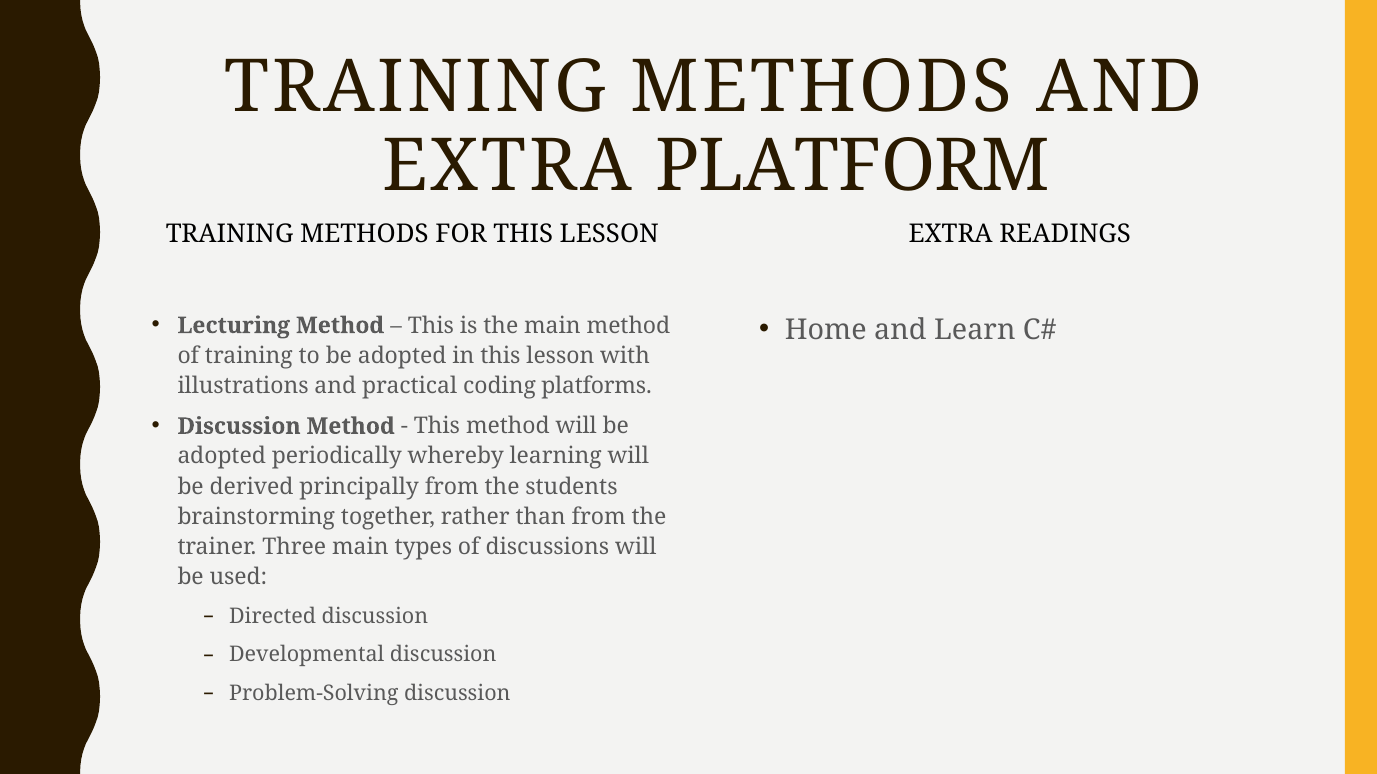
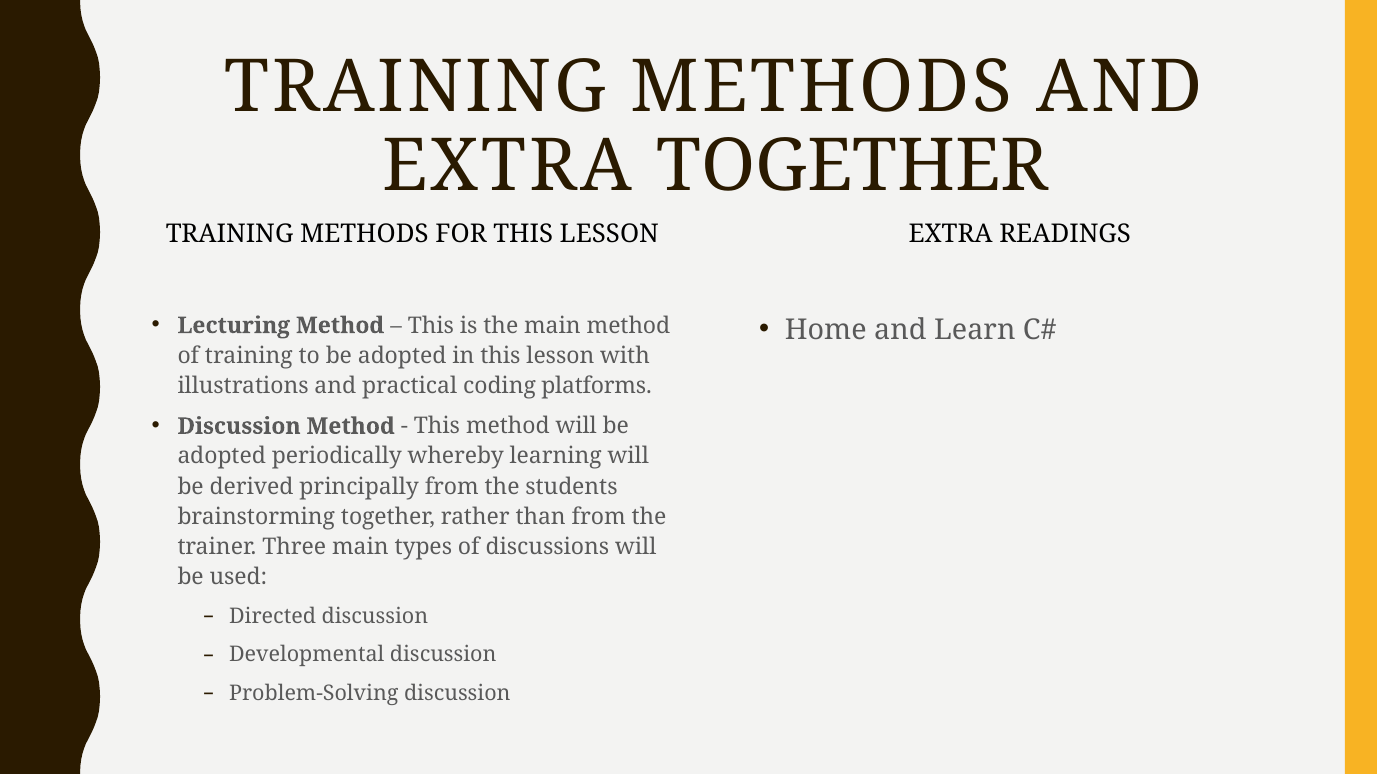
EXTRA PLATFORM: PLATFORM -> TOGETHER (853, 166)
